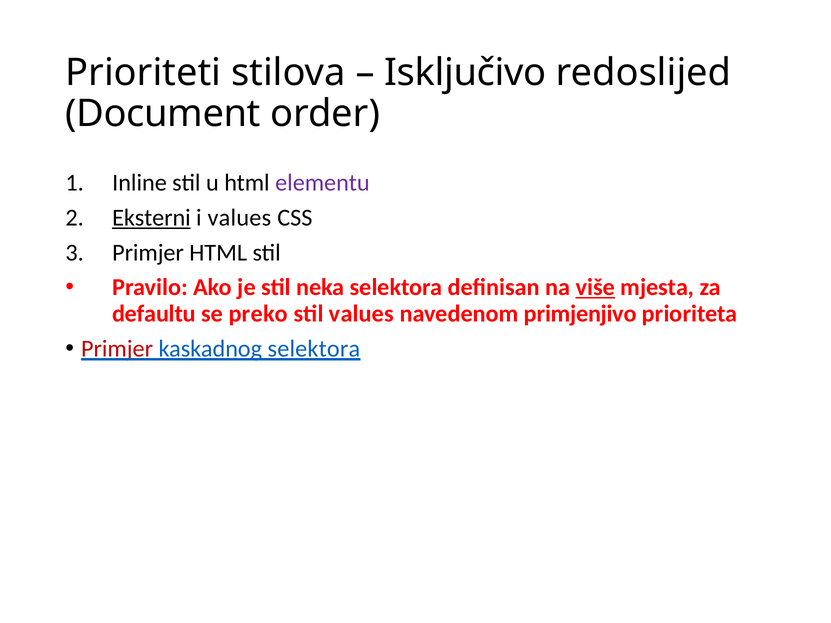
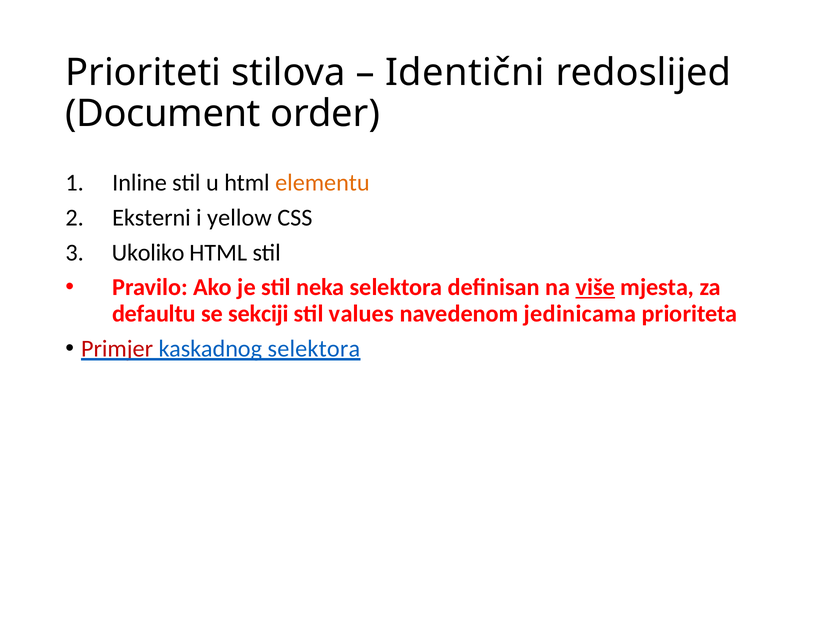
Isključivo: Isključivo -> Identični (465, 73)
elementu colour: purple -> orange (322, 183)
Eksterni underline: present -> none (151, 218)
i values: values -> yellow (239, 218)
Primjer: Primjer -> Ukoliko (148, 253)
preko: preko -> sekciji (258, 314)
primjenjivo: primjenjivo -> jedinicama (580, 314)
